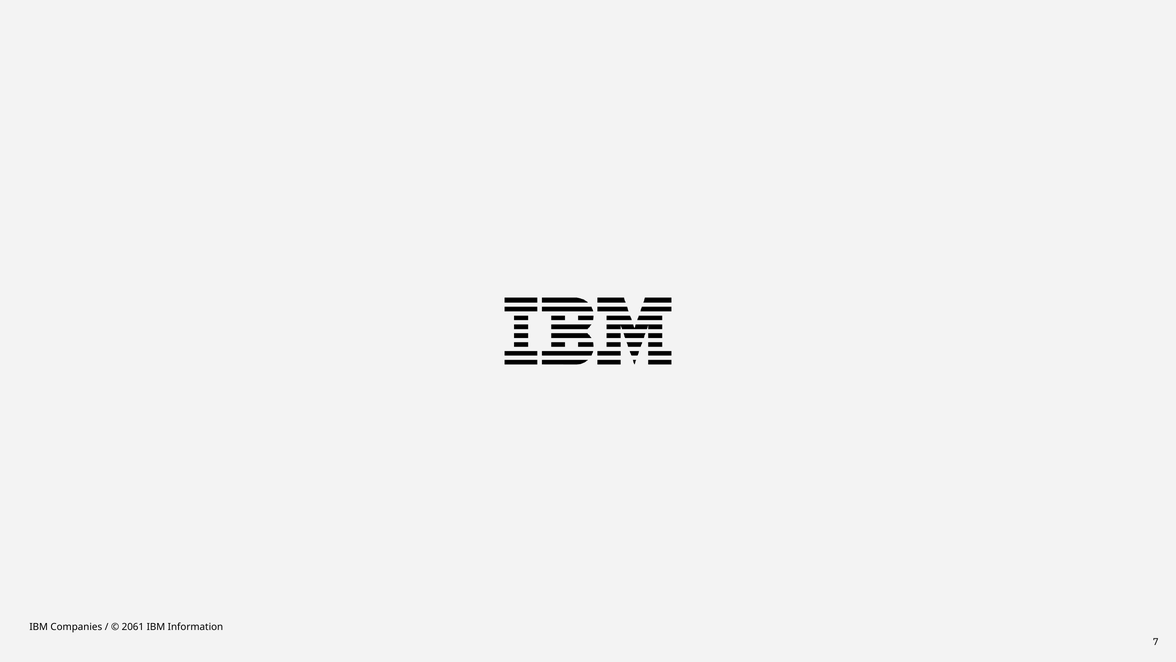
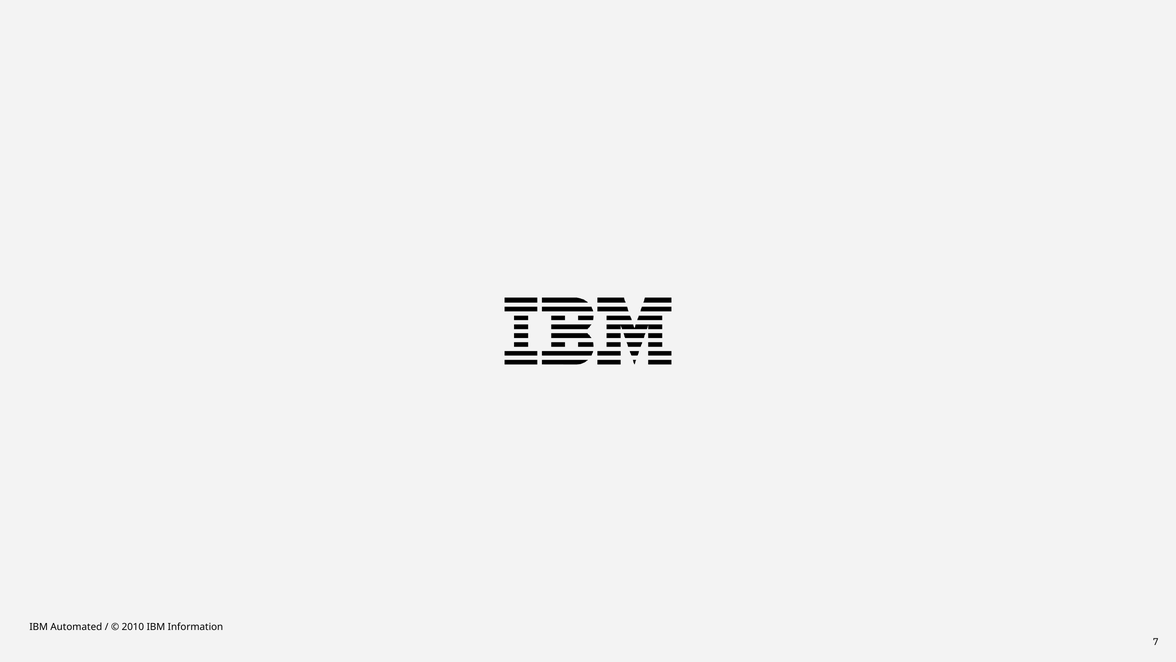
Companies: Companies -> Automated (76, 627)
2061: 2061 -> 2010 (133, 627)
